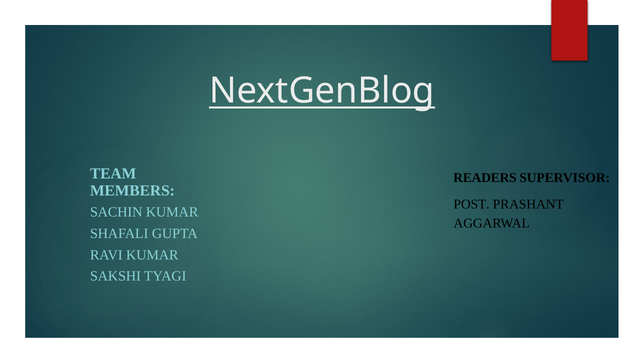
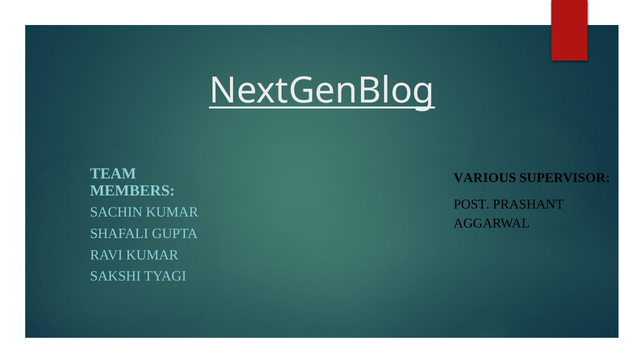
READERS: READERS -> VARIOUS (485, 178)
